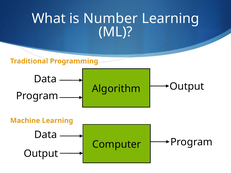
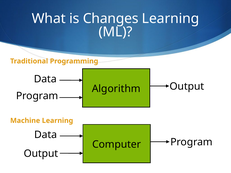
Number: Number -> Changes (111, 19)
